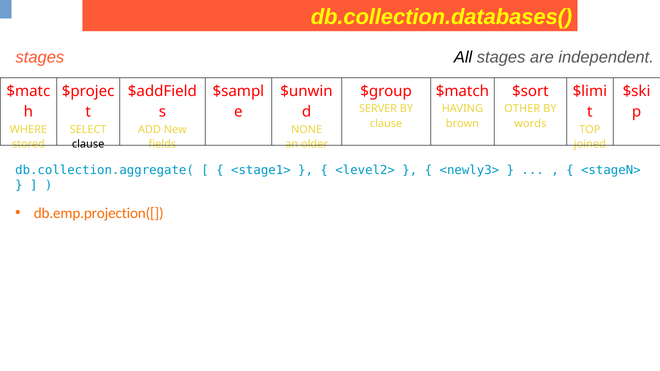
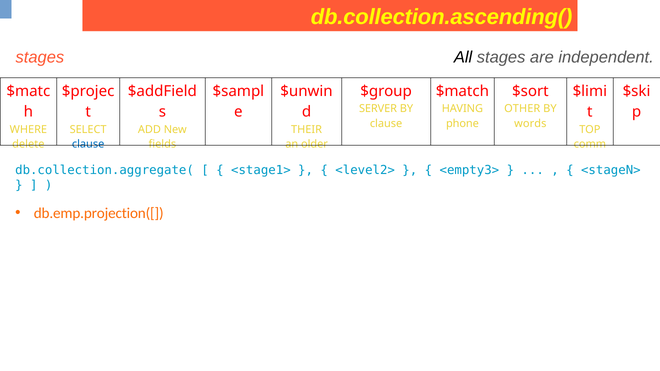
db.collection.databases(: db.collection.databases( -> db.collection.ascending( (442, 17)
brown: brown -> phone (462, 124)
NONE: NONE -> THEIR (307, 129)
stored: stored -> delete (28, 144)
clause colour: black -> blue (88, 144)
joined: joined -> comm (590, 144)
<newly3>: <newly3> -> <empty3> (469, 170)
